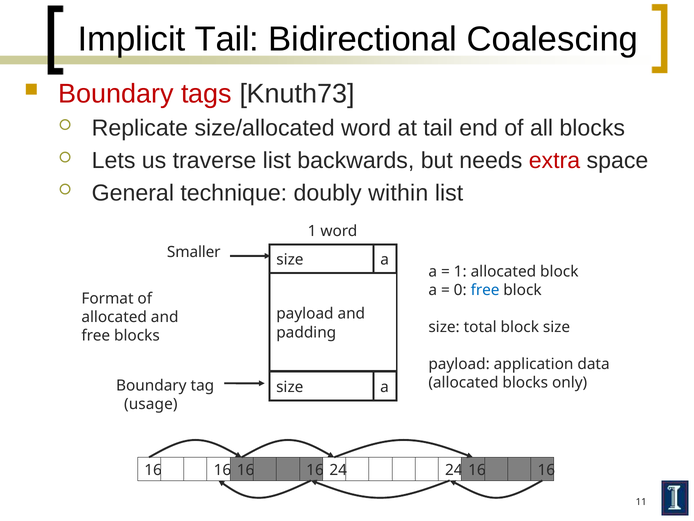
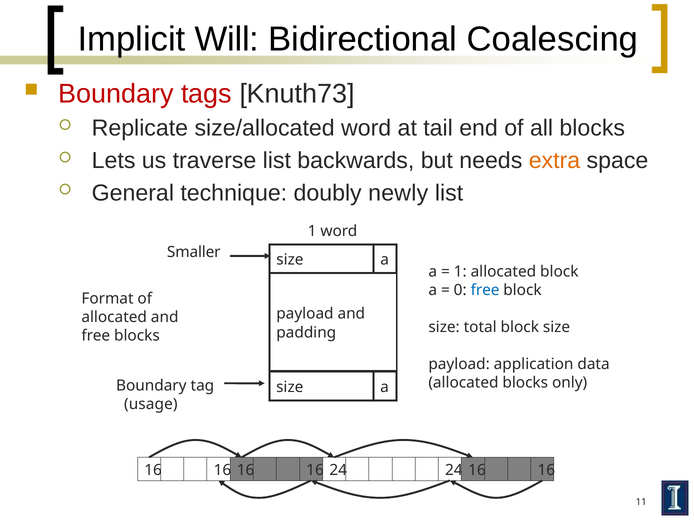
Implicit Tail: Tail -> Will (227, 39)
extra colour: red -> orange (554, 160)
within: within -> newly (398, 193)
